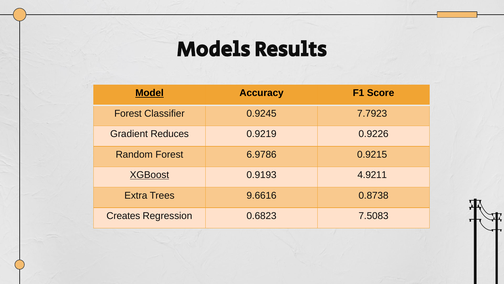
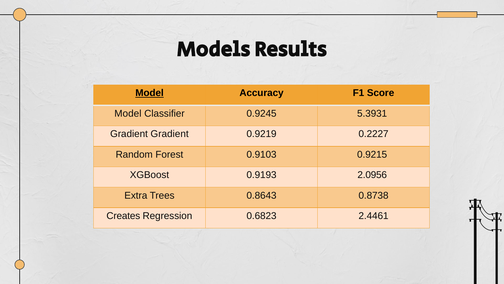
Forest: Forest -> Model (128, 113)
7.7923: 7.7923 -> 5.3931 (372, 113)
Gradient Reduces: Reduces -> Gradient (170, 134)
0.9226: 0.9226 -> 0.2227 (374, 134)
6.9786: 6.9786 -> 0.9103 (262, 154)
XGBoost underline: present -> none (150, 175)
4.9211: 4.9211 -> 2.0956 (372, 175)
9.6616: 9.6616 -> 0.8643 (262, 195)
7.5083: 7.5083 -> 2.4461 (374, 216)
